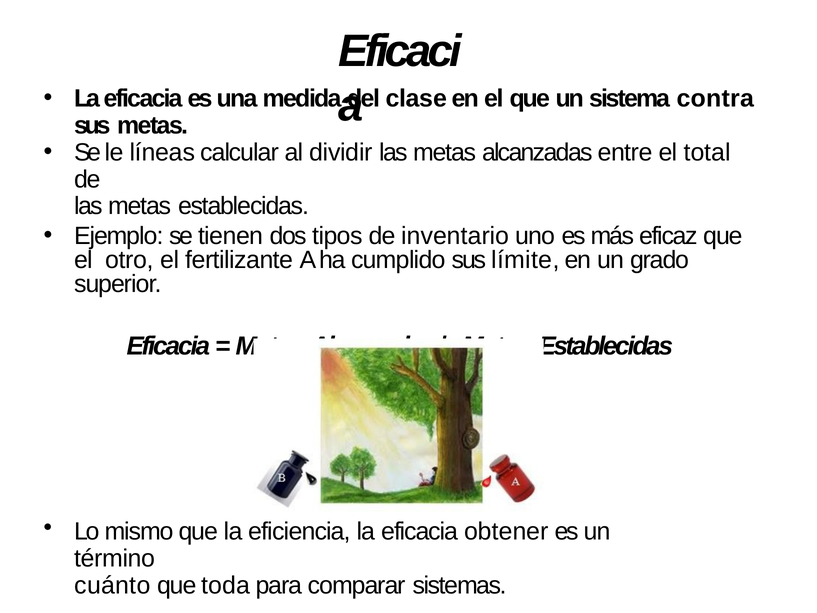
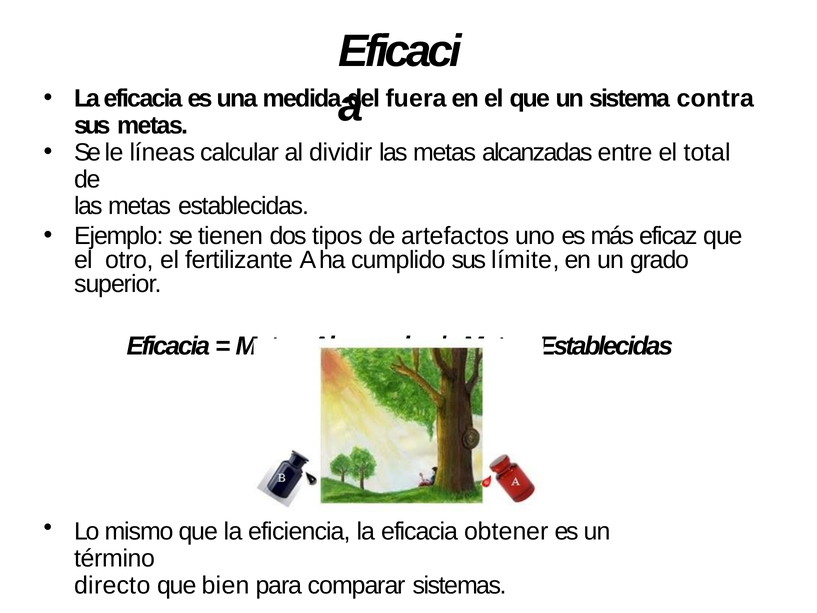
clase: clase -> fuera (416, 98)
inventario: inventario -> artefactos (455, 236)
cuánto: cuánto -> directo (112, 585)
toda: toda -> bien (226, 585)
